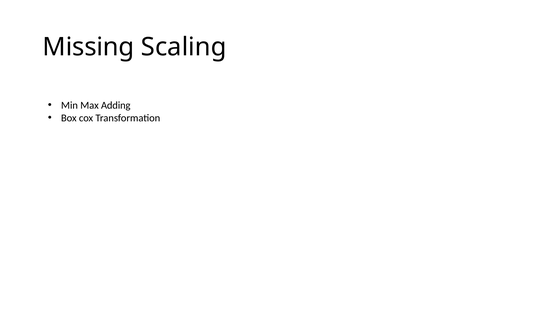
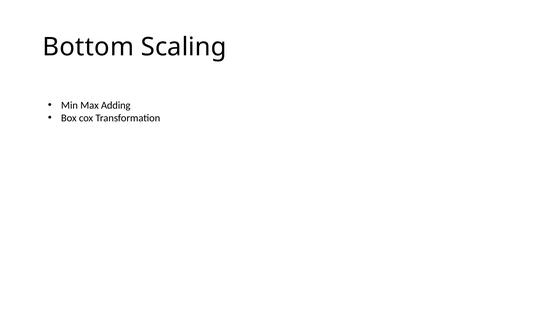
Missing: Missing -> Bottom (88, 47)
